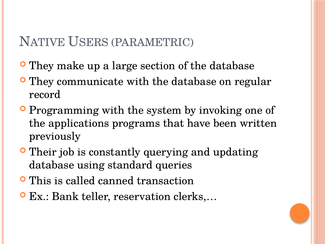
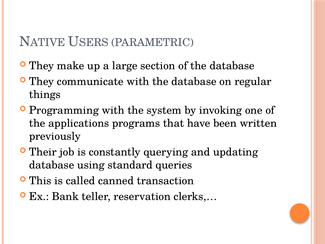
record: record -> things (45, 94)
